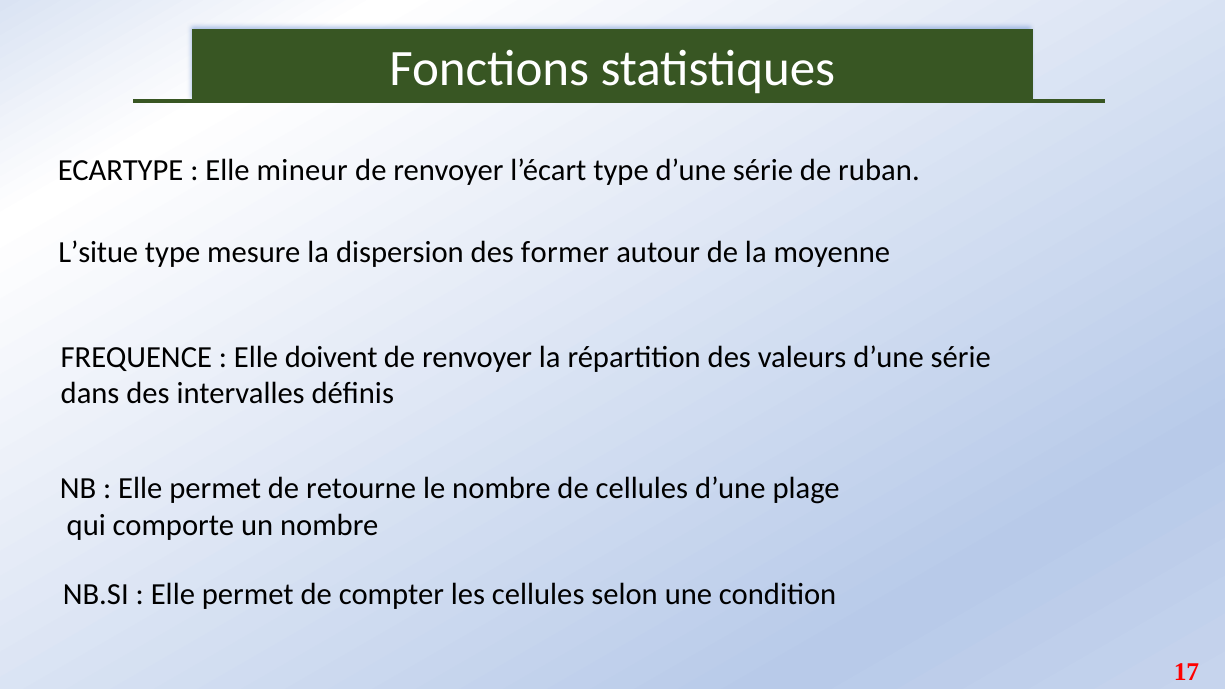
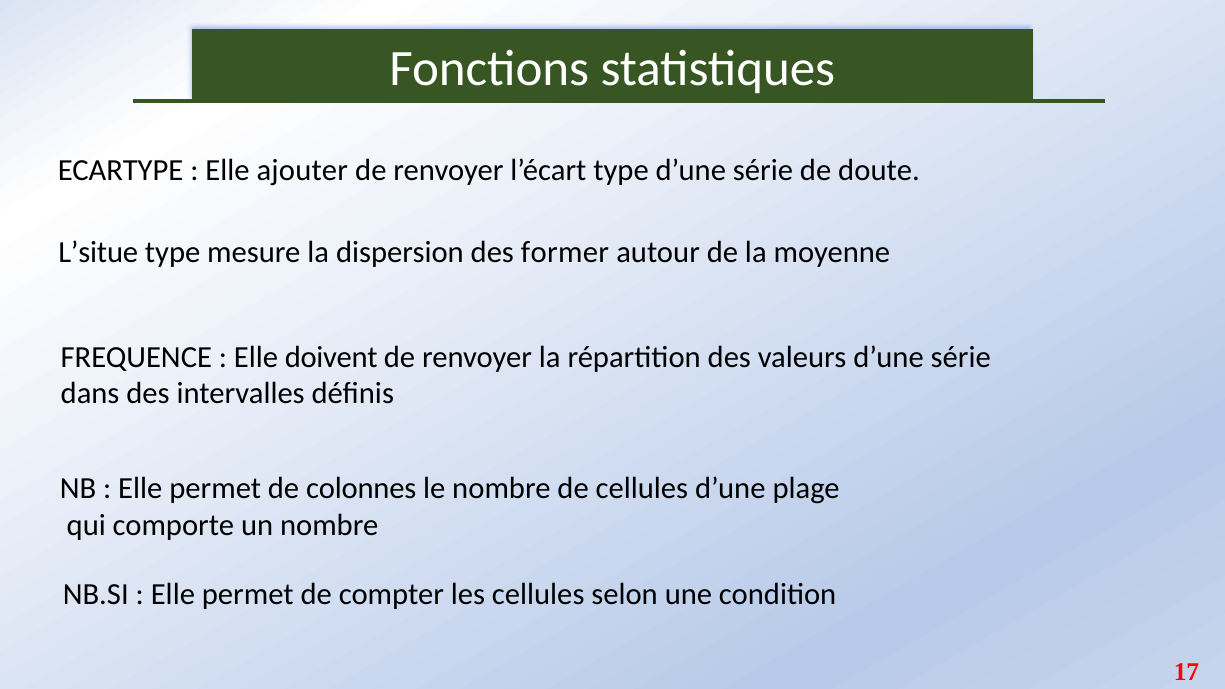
mineur: mineur -> ajouter (302, 171)
ruban: ruban -> doute (879, 171)
retourne: retourne -> colonnes (361, 489)
